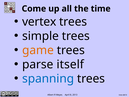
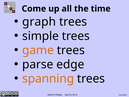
vertex: vertex -> graph (39, 22)
itself: itself -> edge (70, 64)
spanning colour: blue -> orange (48, 78)
